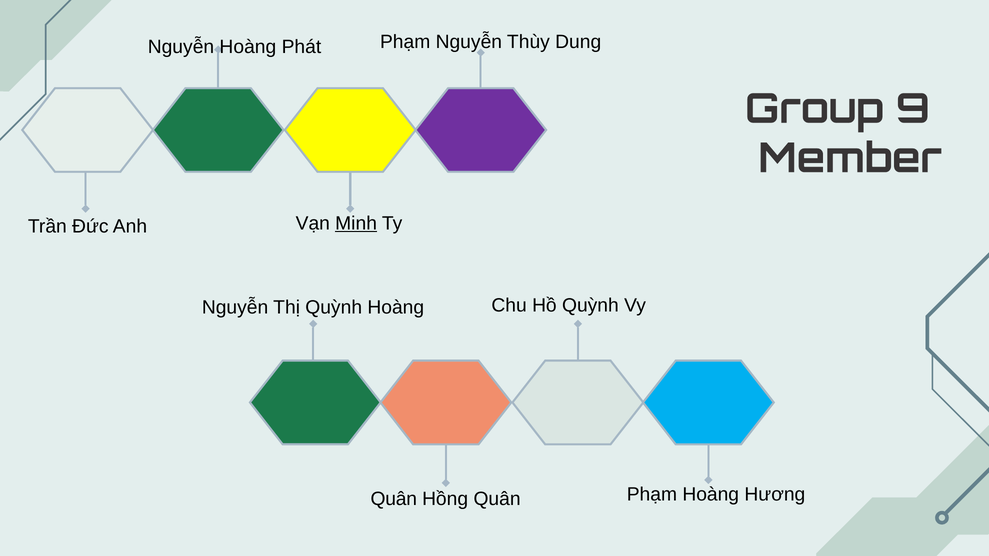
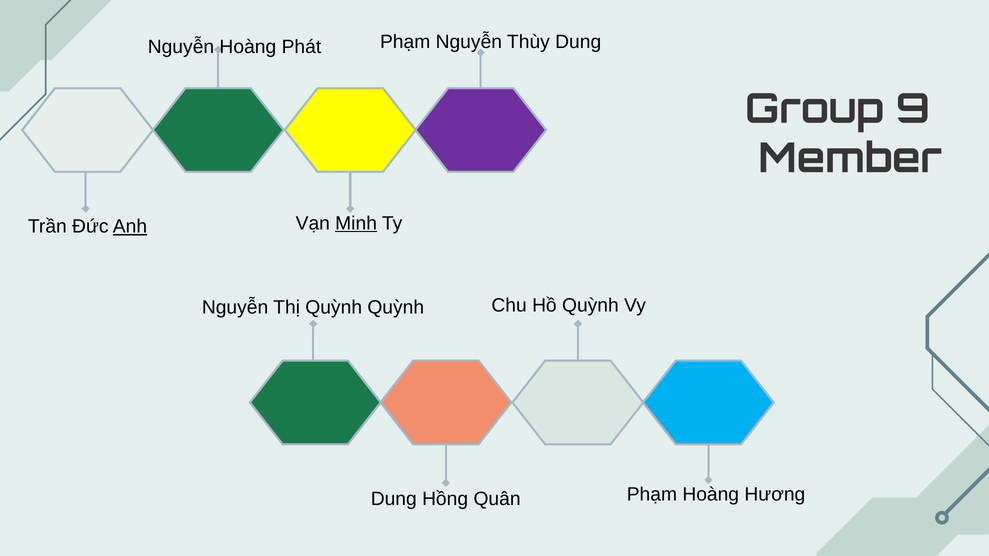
Anh underline: none -> present (130, 227)
Quỳnh Hoàng: Hoàng -> Quỳnh (396, 307)
Quân: Quân -> Dung (394, 499)
